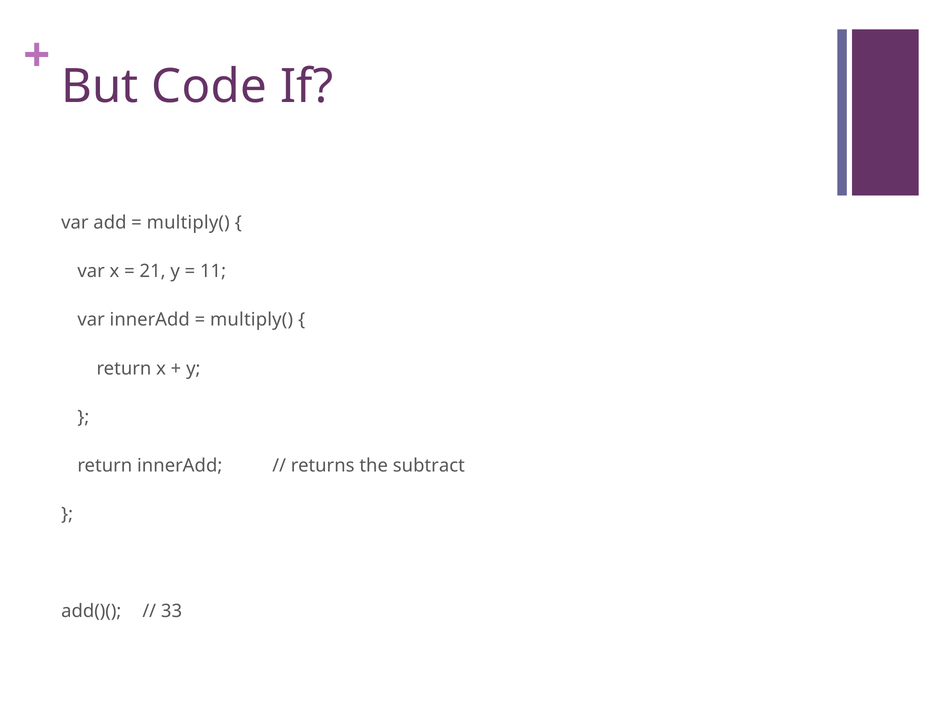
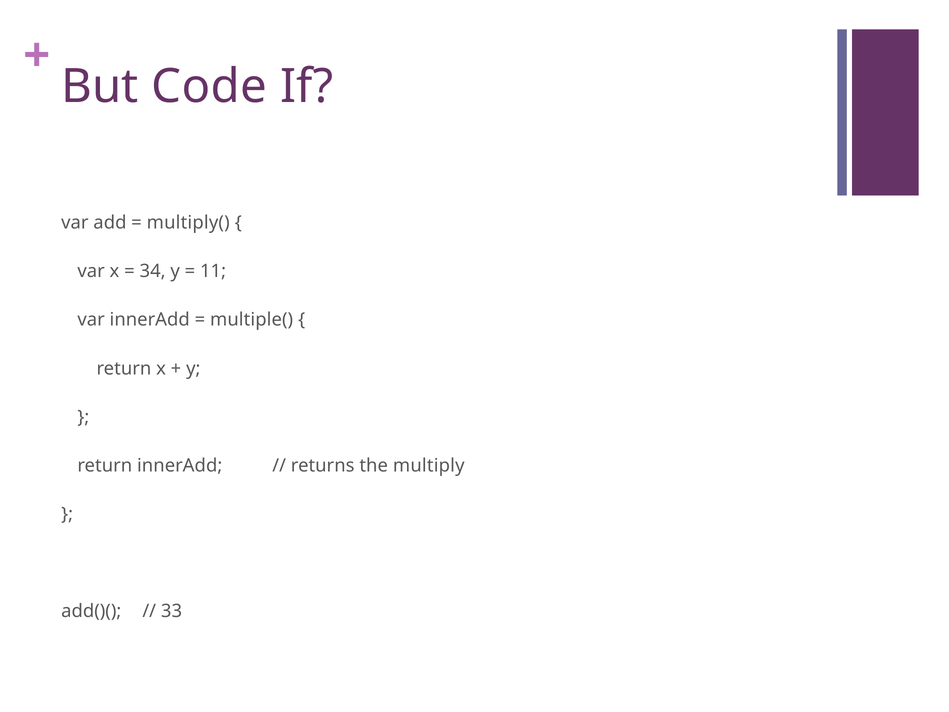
21: 21 -> 34 (153, 271)
multiply(: multiply( -> multiple( (252, 320)
subtract: subtract -> multiply (429, 465)
